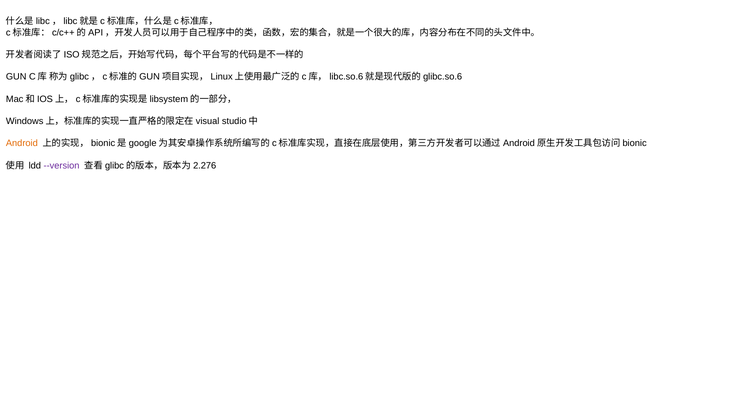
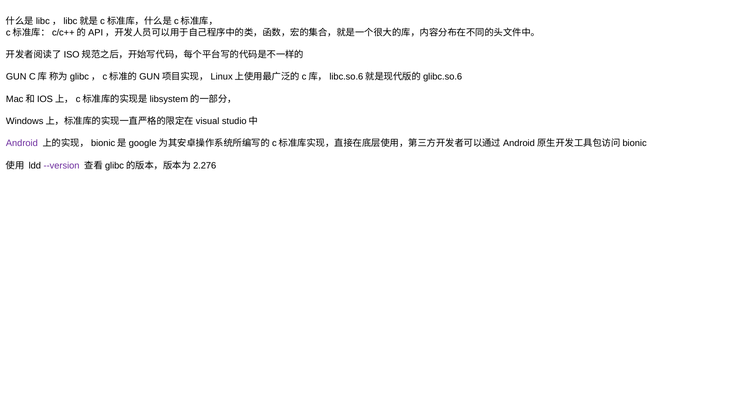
Android colour: orange -> purple (22, 143)
